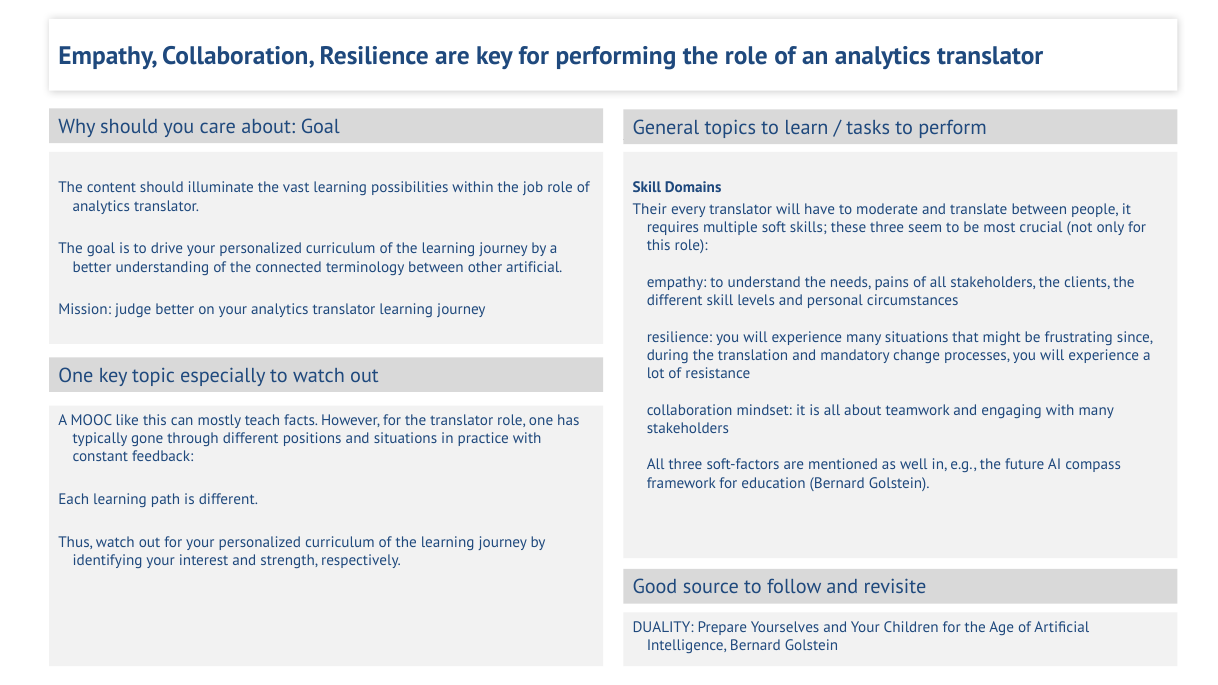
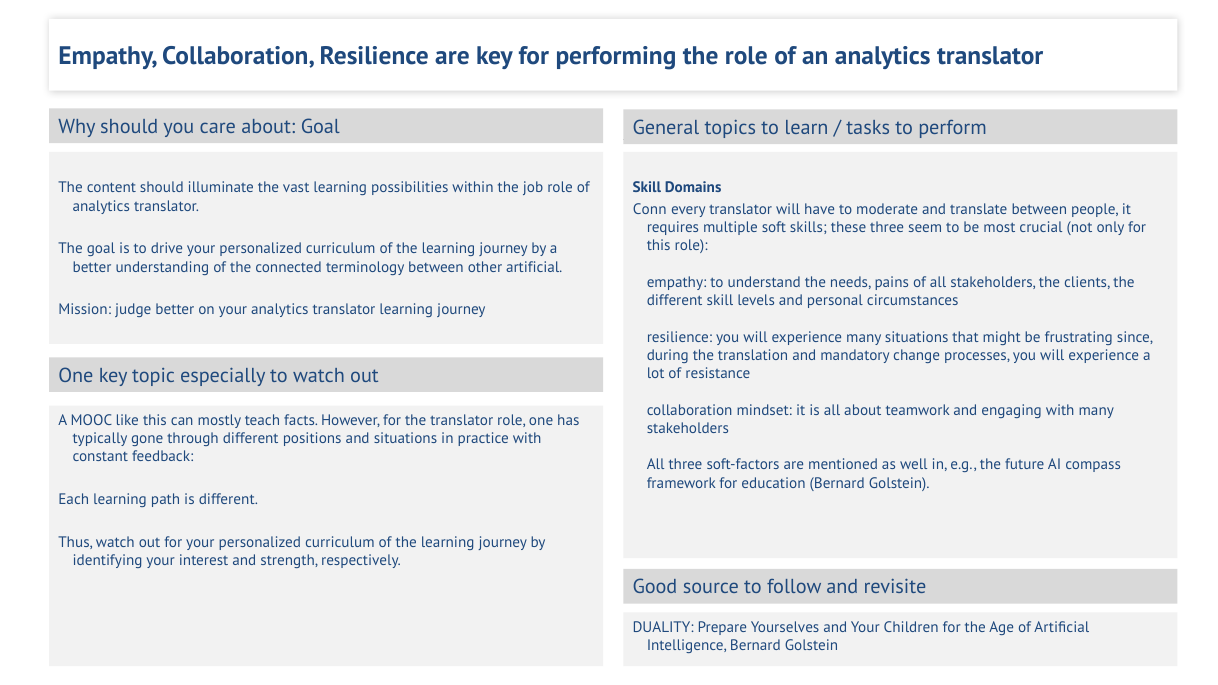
Their: Their -> Conn (650, 209)
